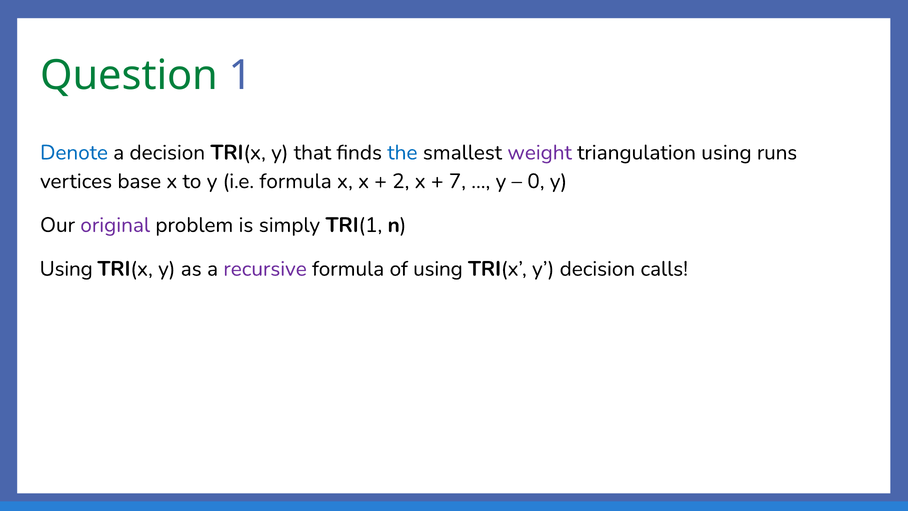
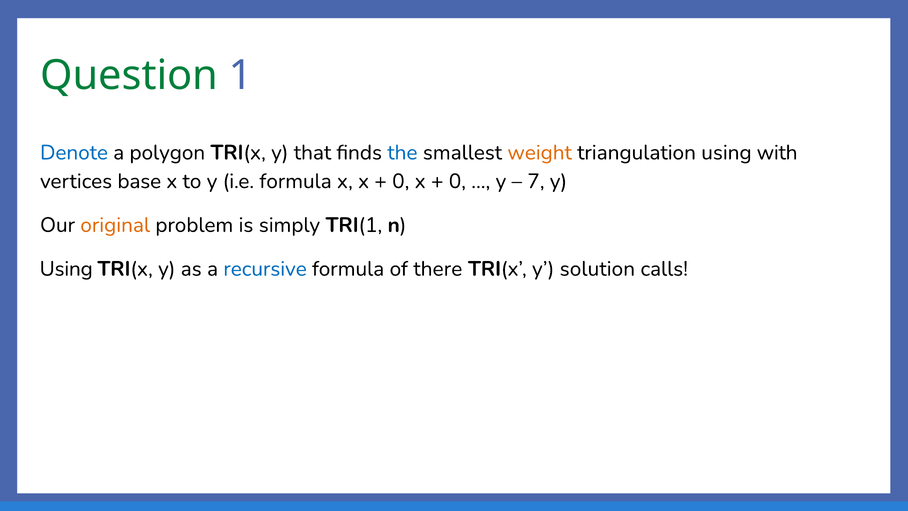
a decision: decision -> polygon (167, 152)
weight colour: purple -> orange (540, 152)
runs: runs -> with (777, 152)
2: 2 -> 0 (401, 181)
7: 7 -> 0 (457, 181)
0: 0 -> 7 (536, 181)
original colour: purple -> orange (115, 225)
recursive colour: purple -> blue (265, 269)
of using: using -> there (438, 269)
y decision: decision -> solution (597, 269)
